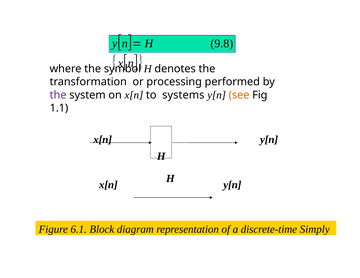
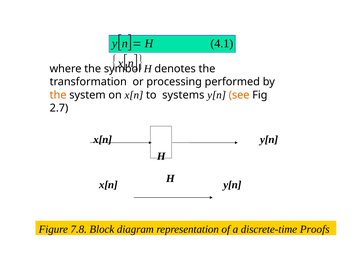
9.8: 9.8 -> 4.1 (222, 44)
the colour: purple -> orange (58, 95)
1.1: 1.1 -> 2.7 (59, 108)
6.1: 6.1 -> 7.8 (79, 229)
Simply: Simply -> Proofs (315, 229)
